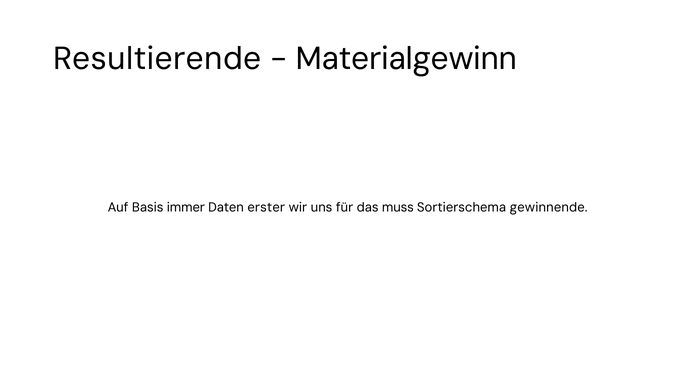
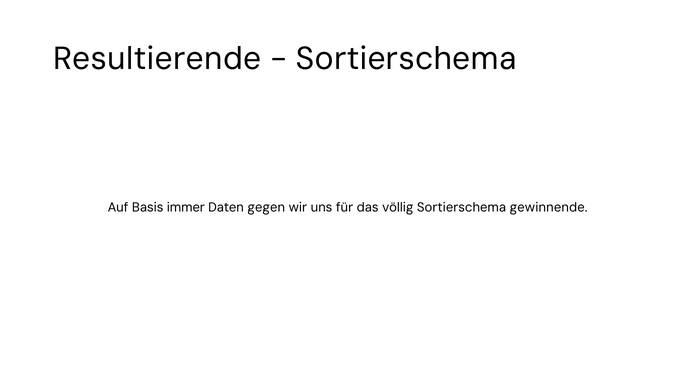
Materialgewinn: Materialgewinn -> Sortierschema (406, 58)
erster: erster -> gegen (266, 207)
muss: muss -> völlig (398, 207)
